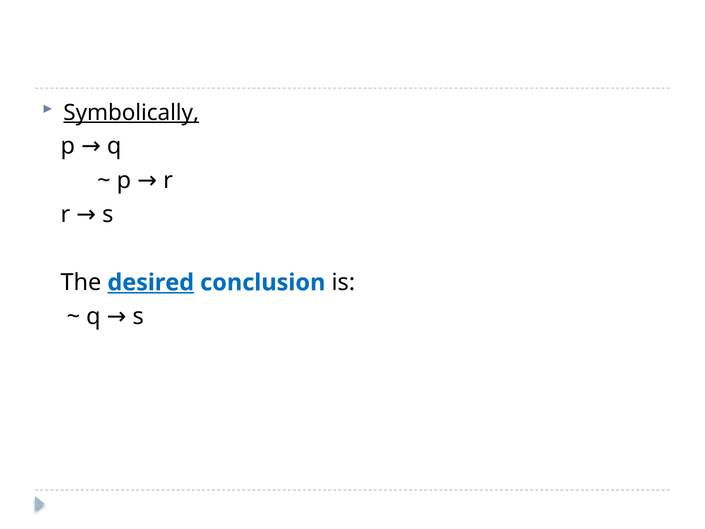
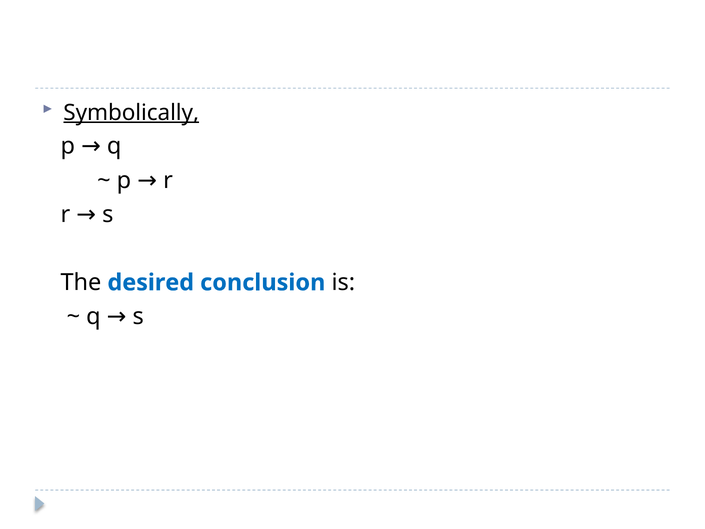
desired underline: present -> none (151, 282)
